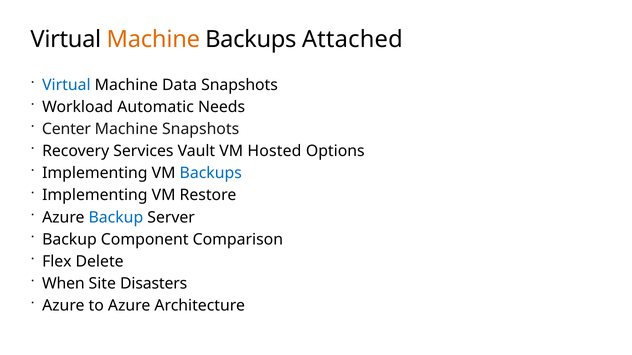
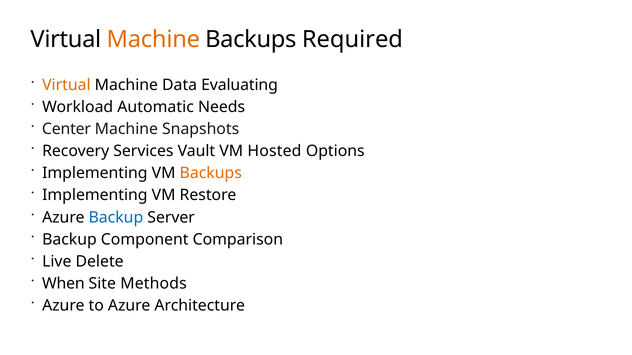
Attached: Attached -> Required (352, 40)
Virtual colour: blue -> orange (66, 85)
Data Snapshots: Snapshots -> Evaluating (240, 85)
Backups colour: blue -> orange (211, 173)
Flex: Flex -> Live (57, 262)
Disasters: Disasters -> Methods (154, 284)
